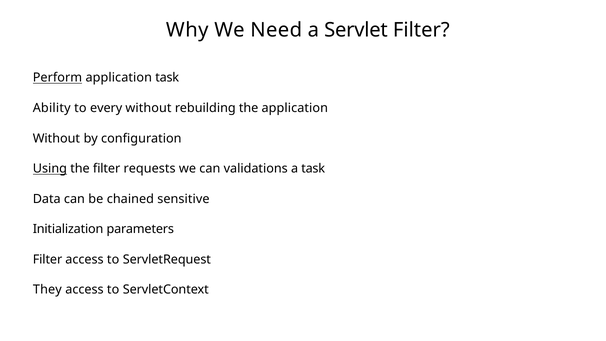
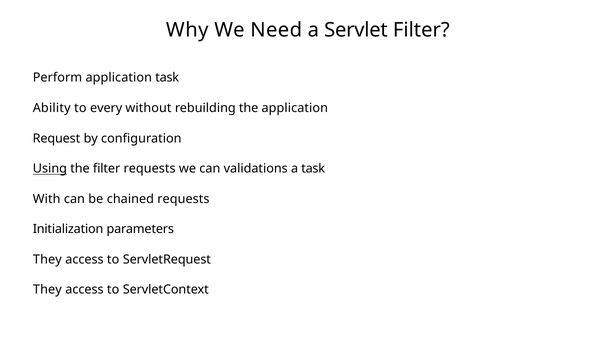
Perform underline: present -> none (57, 78)
Without: Without -> Request (56, 138)
Data: Data -> With (47, 199)
chained sensitive: sensitive -> requests (183, 199)
Filter: Filter -> They (47, 259)
